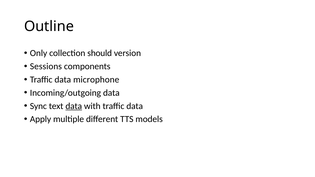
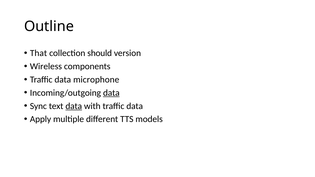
Only: Only -> That (39, 53)
Sessions: Sessions -> Wireless (46, 66)
data underline: none -> present (111, 93)
